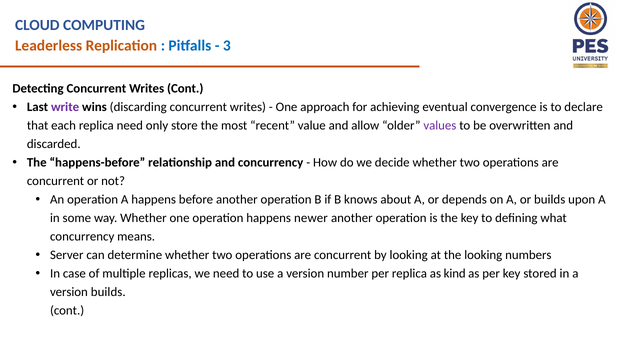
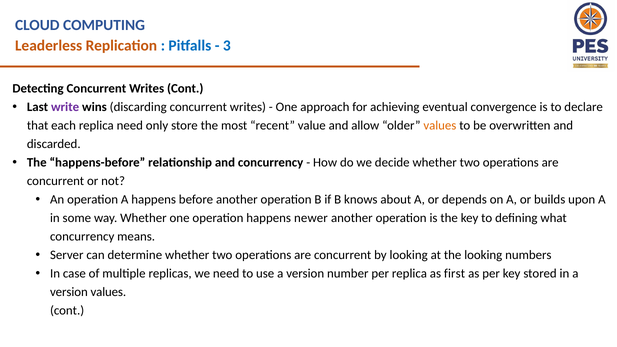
values colour: purple -> orange (440, 126)
kind: kind -> first (455, 274)
version builds: builds -> values (108, 292)
